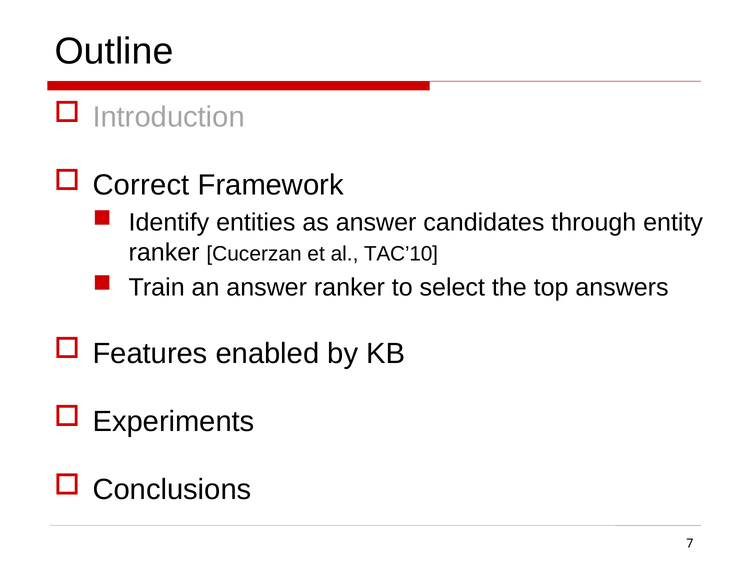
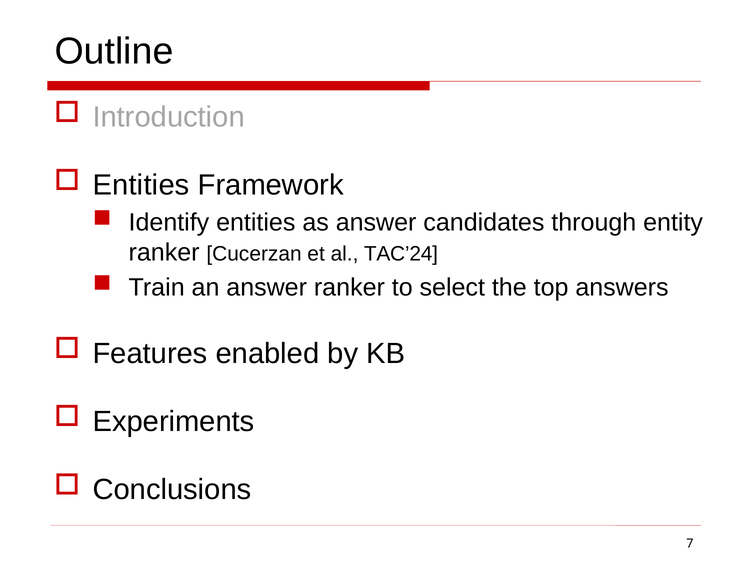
Correct: Correct -> Entities (141, 185)
TAC’10: TAC’10 -> TAC’24 (401, 254)
